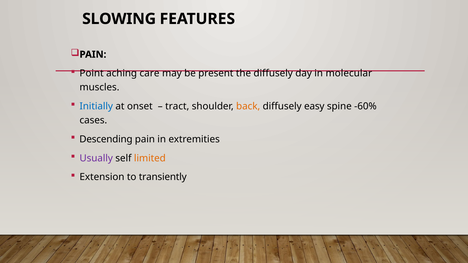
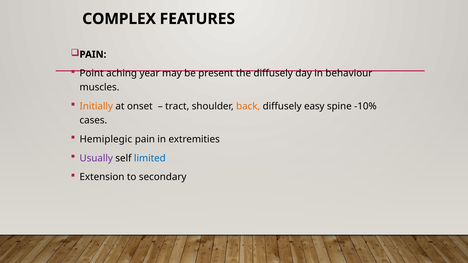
SLOWING: SLOWING -> COMPLEX (119, 19)
care: care -> year (150, 73)
molecular: molecular -> behaviour (349, 73)
Initially colour: blue -> orange (96, 106)
-60%: -60% -> -10% (365, 106)
Descending: Descending -> Hemiplegic (106, 139)
limited colour: orange -> blue (150, 158)
transiently: transiently -> secondary (163, 177)
